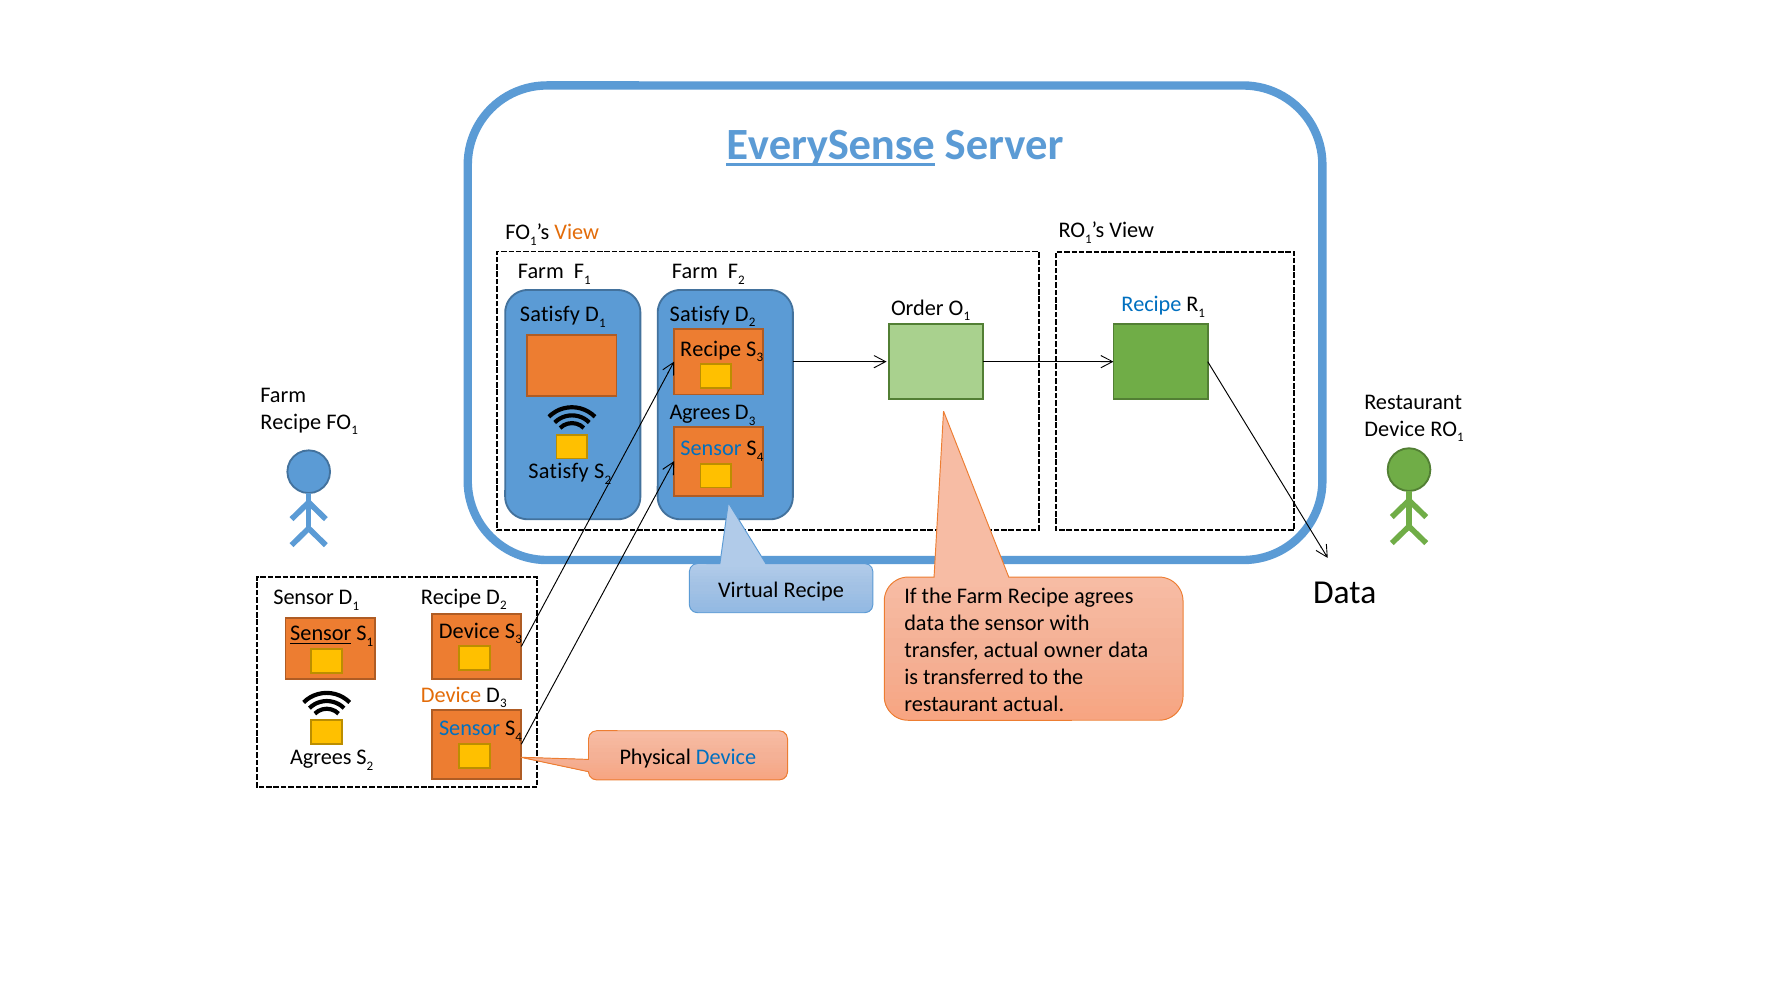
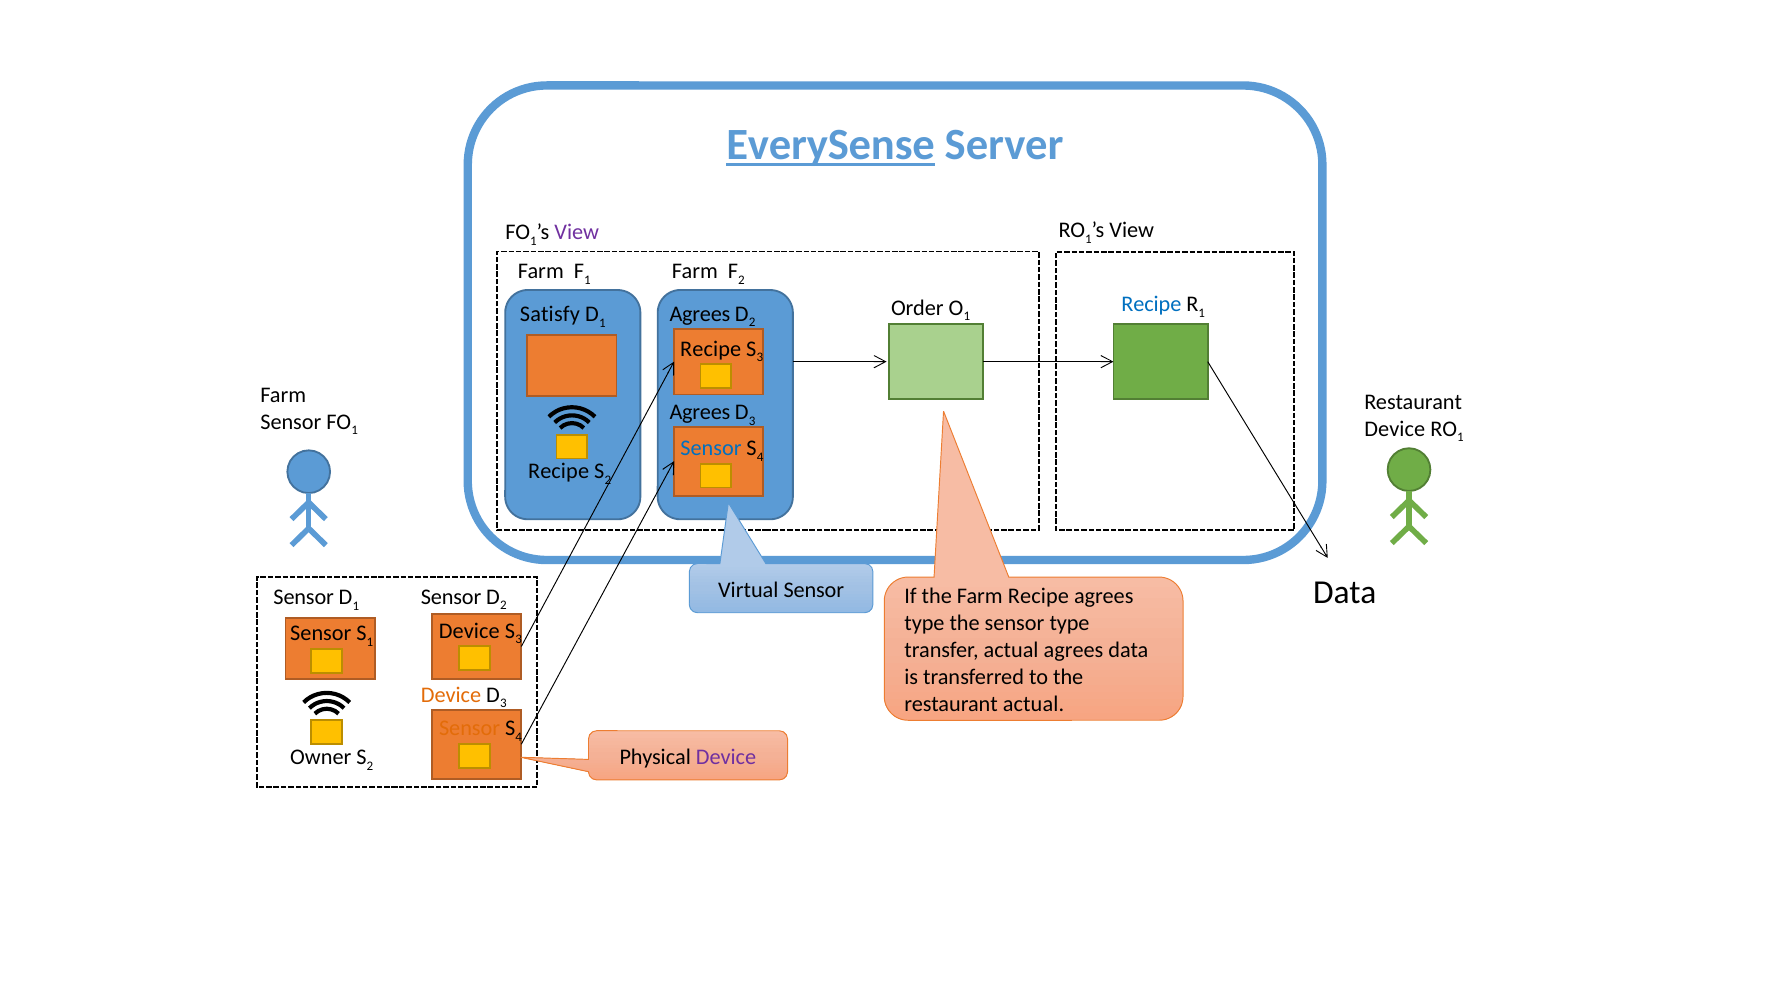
View colour: orange -> purple (577, 232)
Satisfy: Satisfy -> Agrees (700, 314)
Recipe: Recipe -> Sensor (291, 422)
Satisfy: Satisfy -> Recipe (559, 471)
Virtual Recipe: Recipe -> Sensor (814, 589)
Recipe: Recipe -> Sensor (451, 597)
data: data -> type (924, 623)
sensor with: with -> type (1070, 623)
Sensor underline: present -> none (321, 633)
actual owner: owner -> agrees (1074, 650)
Sensor colour: blue -> orange (470, 728)
Device colour: blue -> purple (726, 756)
Agrees: Agrees -> Owner (321, 757)
